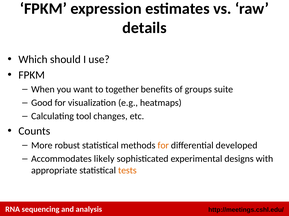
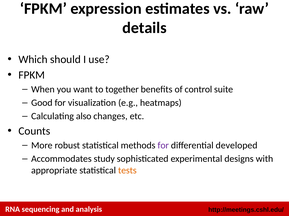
groups: groups -> control (198, 90)
tool: tool -> also (84, 117)
for colour: orange -> purple (163, 146)
likely: likely -> study (104, 159)
